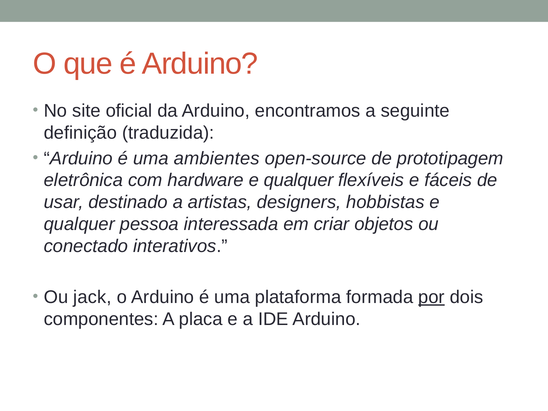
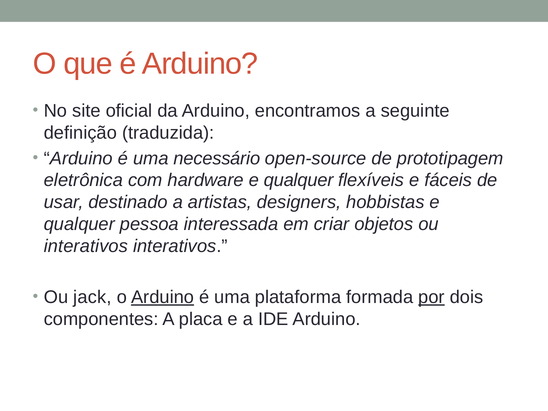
ambientes: ambientes -> necessário (217, 158)
conectado: conectado -> interativos (86, 246)
Arduino underline: none -> present (163, 297)
